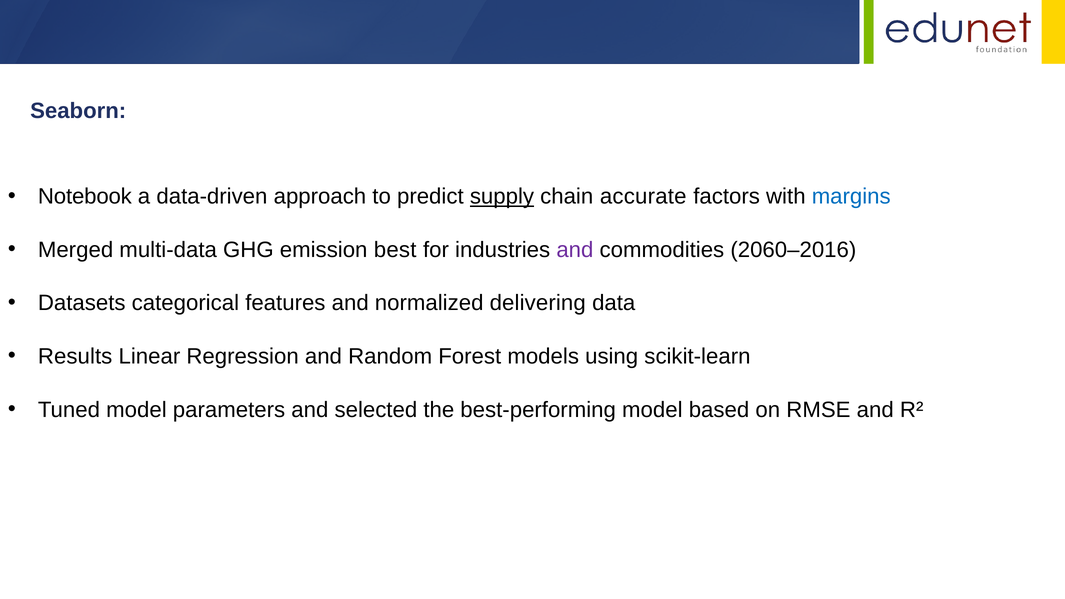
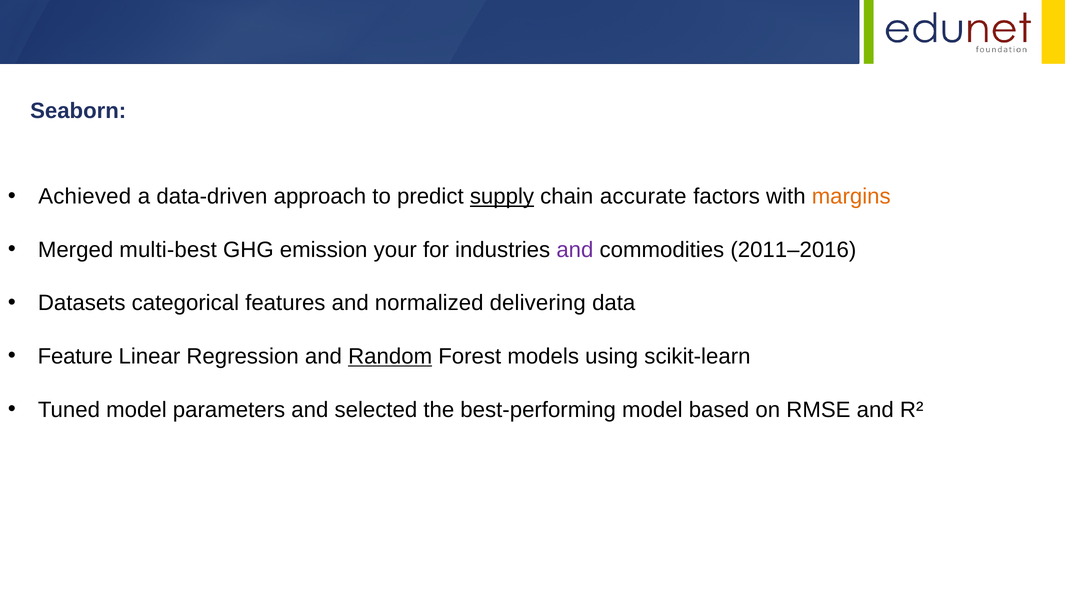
Notebook: Notebook -> Achieved (85, 197)
margins colour: blue -> orange (851, 197)
multi-data: multi-data -> multi-best (168, 250)
best: best -> your (395, 250)
2060–2016: 2060–2016 -> 2011–2016 (793, 250)
Results: Results -> Feature (75, 356)
Random underline: none -> present (390, 356)
